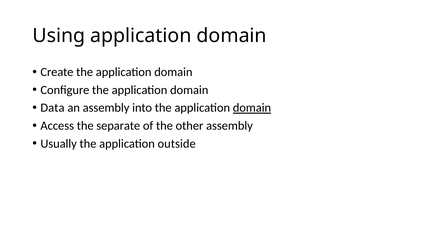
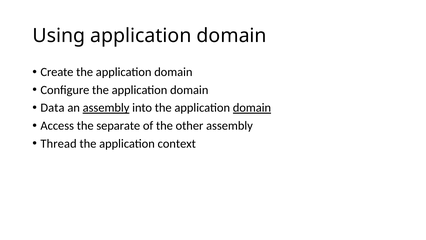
assembly underline: none -> present (106, 108)
Usually: Usually -> Thread (59, 143)
outside: outside -> context (177, 143)
